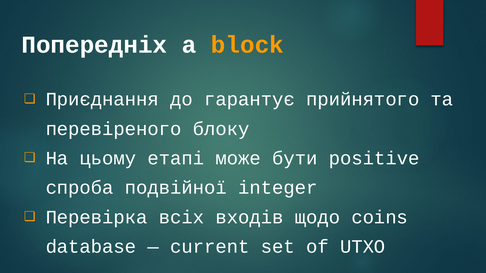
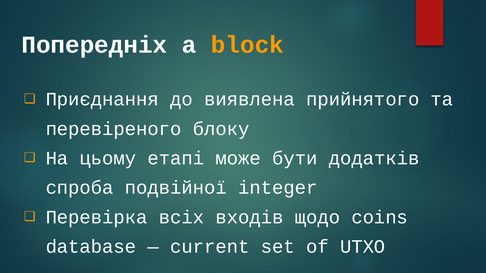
гарантує: гарантує -> виявлена (250, 100)
positive: positive -> додатків (374, 159)
